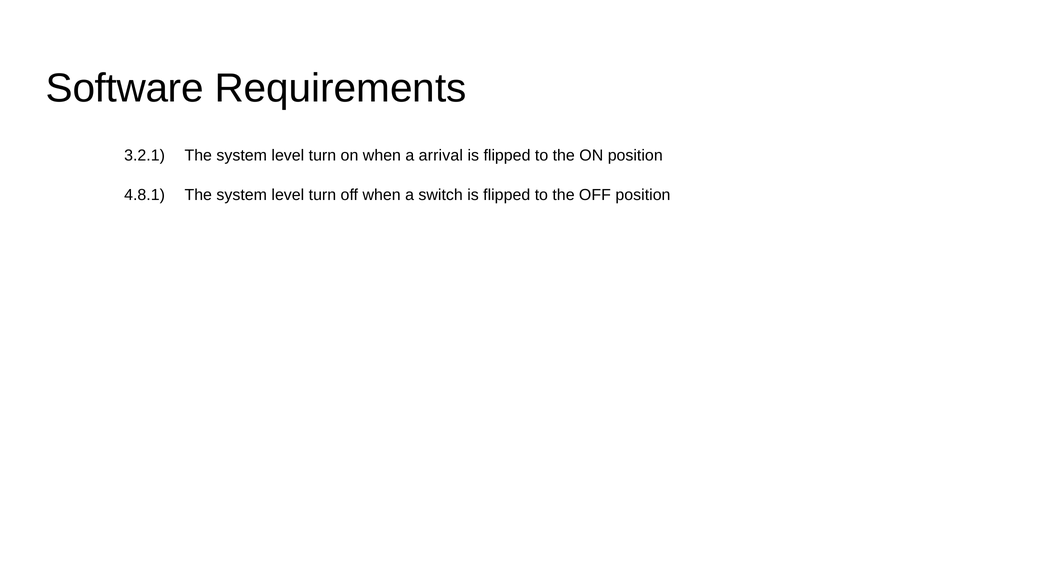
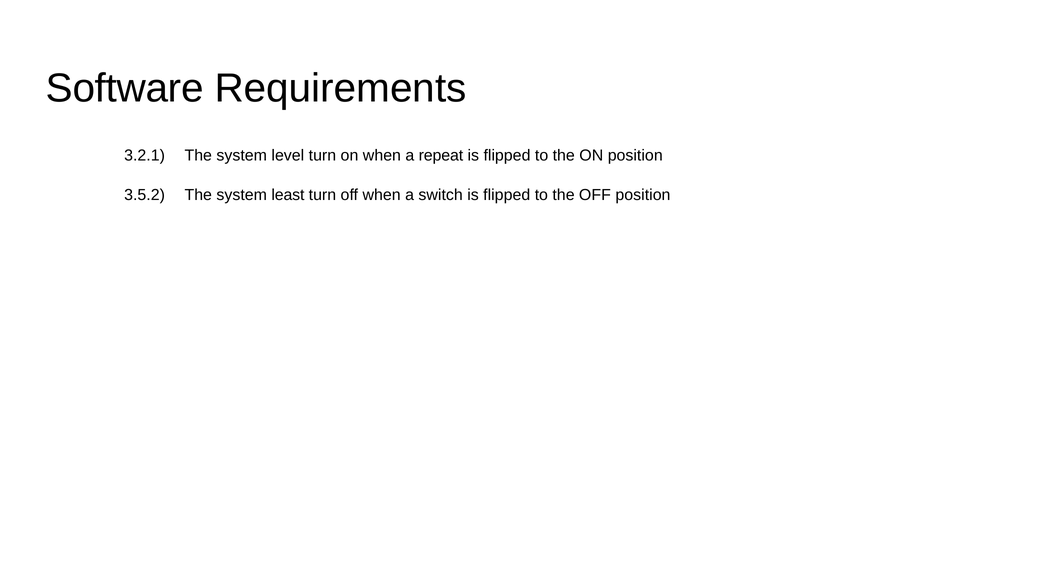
arrival: arrival -> repeat (441, 155)
4.8.1: 4.8.1 -> 3.5.2 (145, 195)
level: level -> least (288, 195)
